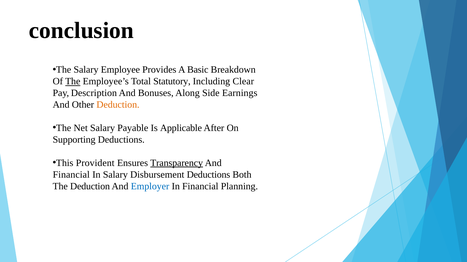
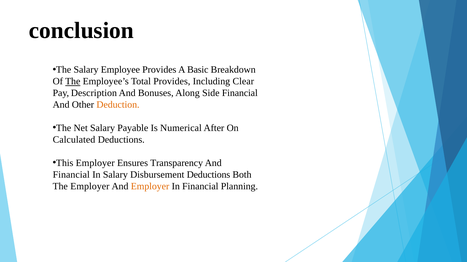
Total Statutory: Statutory -> Provides (172, 82)
Side Earnings: Earnings -> Financial (240, 93)
Applicable: Applicable -> Numerical (181, 128)
Supporting: Supporting -> Calculated (74, 140)
This Provident: Provident -> Employer (95, 163)
Transparency underline: present -> none (177, 163)
The Deduction: Deduction -> Employer (90, 187)
Employer colour: blue -> orange (150, 187)
